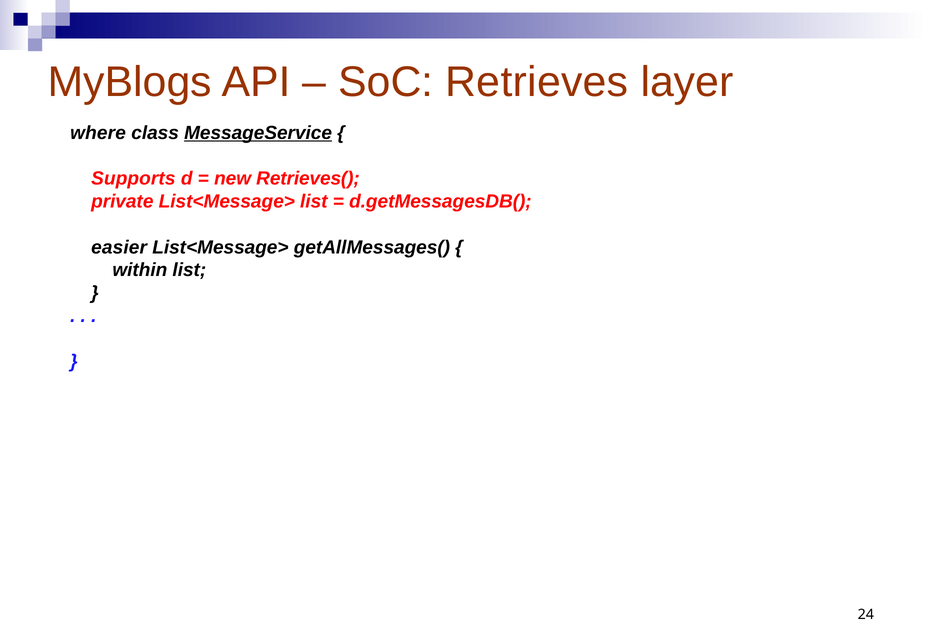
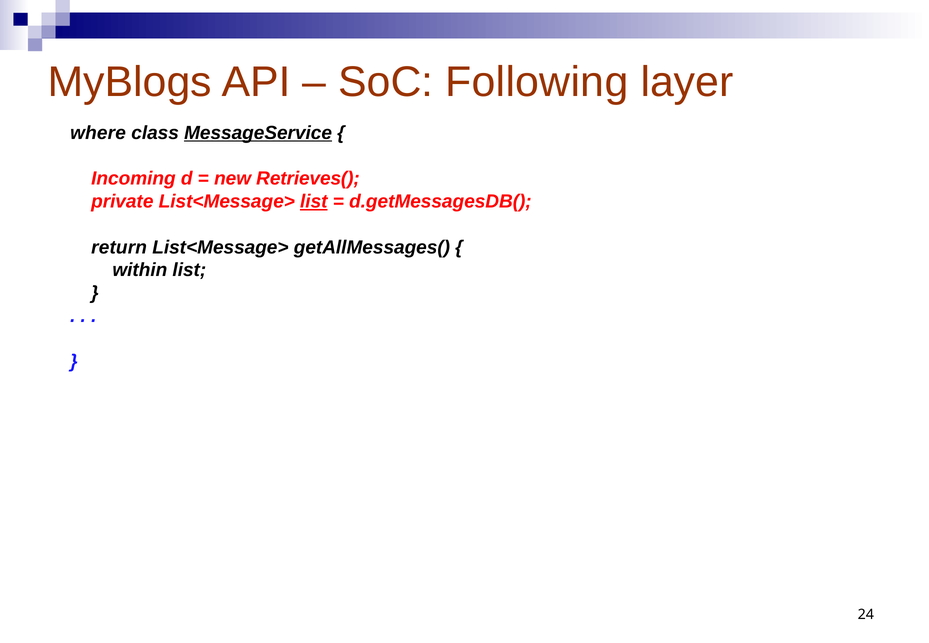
Retrieves: Retrieves -> Following (537, 82)
Supports: Supports -> Incoming (133, 179)
list underline: none -> present (314, 202)
easier: easier -> return (119, 247)
